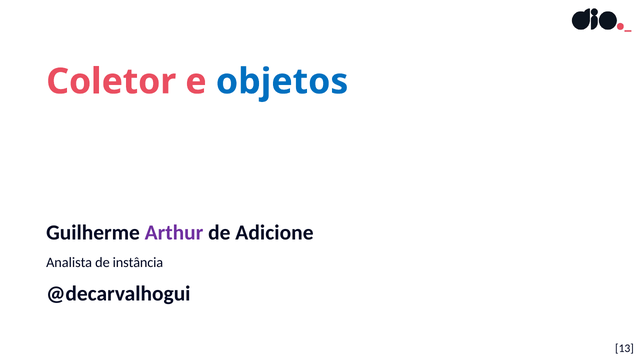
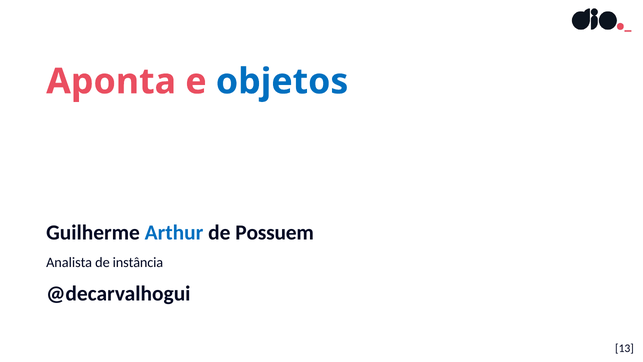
Coletor: Coletor -> Aponta (111, 81)
Arthur colour: purple -> blue (174, 233)
Adicione: Adicione -> Possuem (275, 233)
